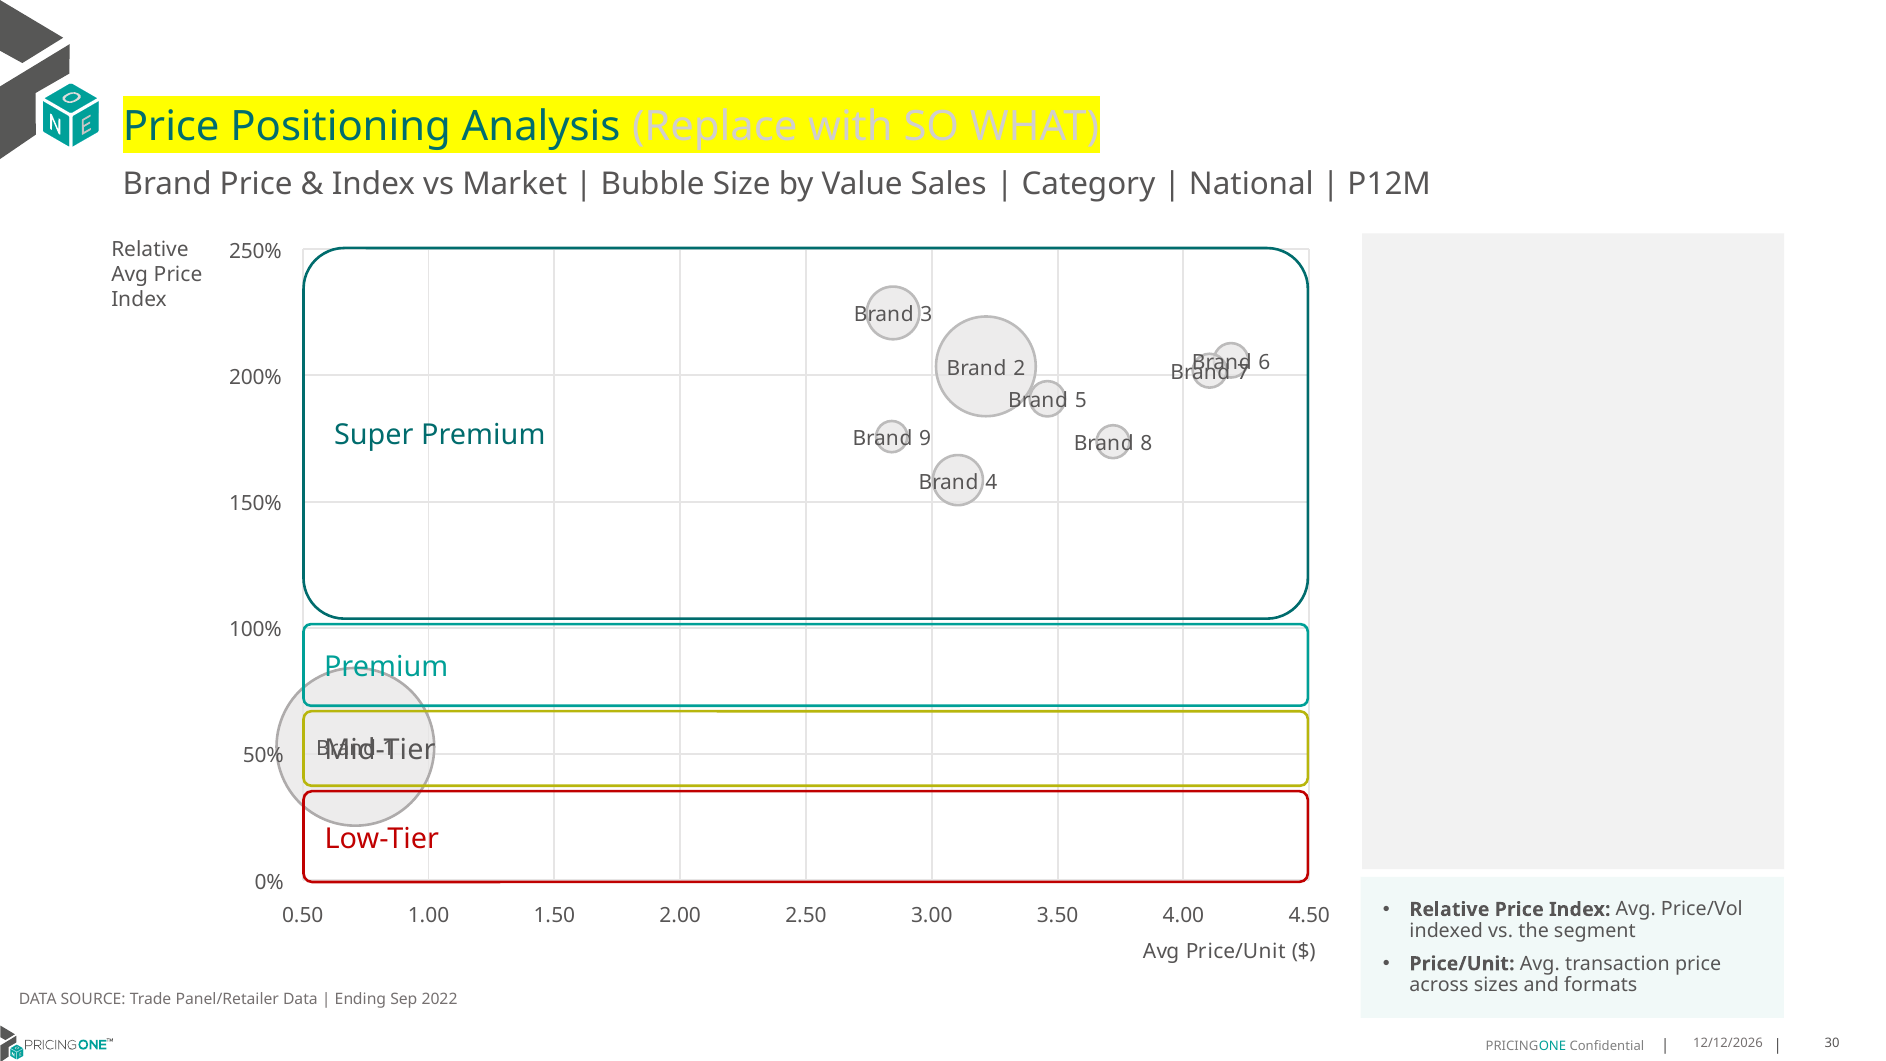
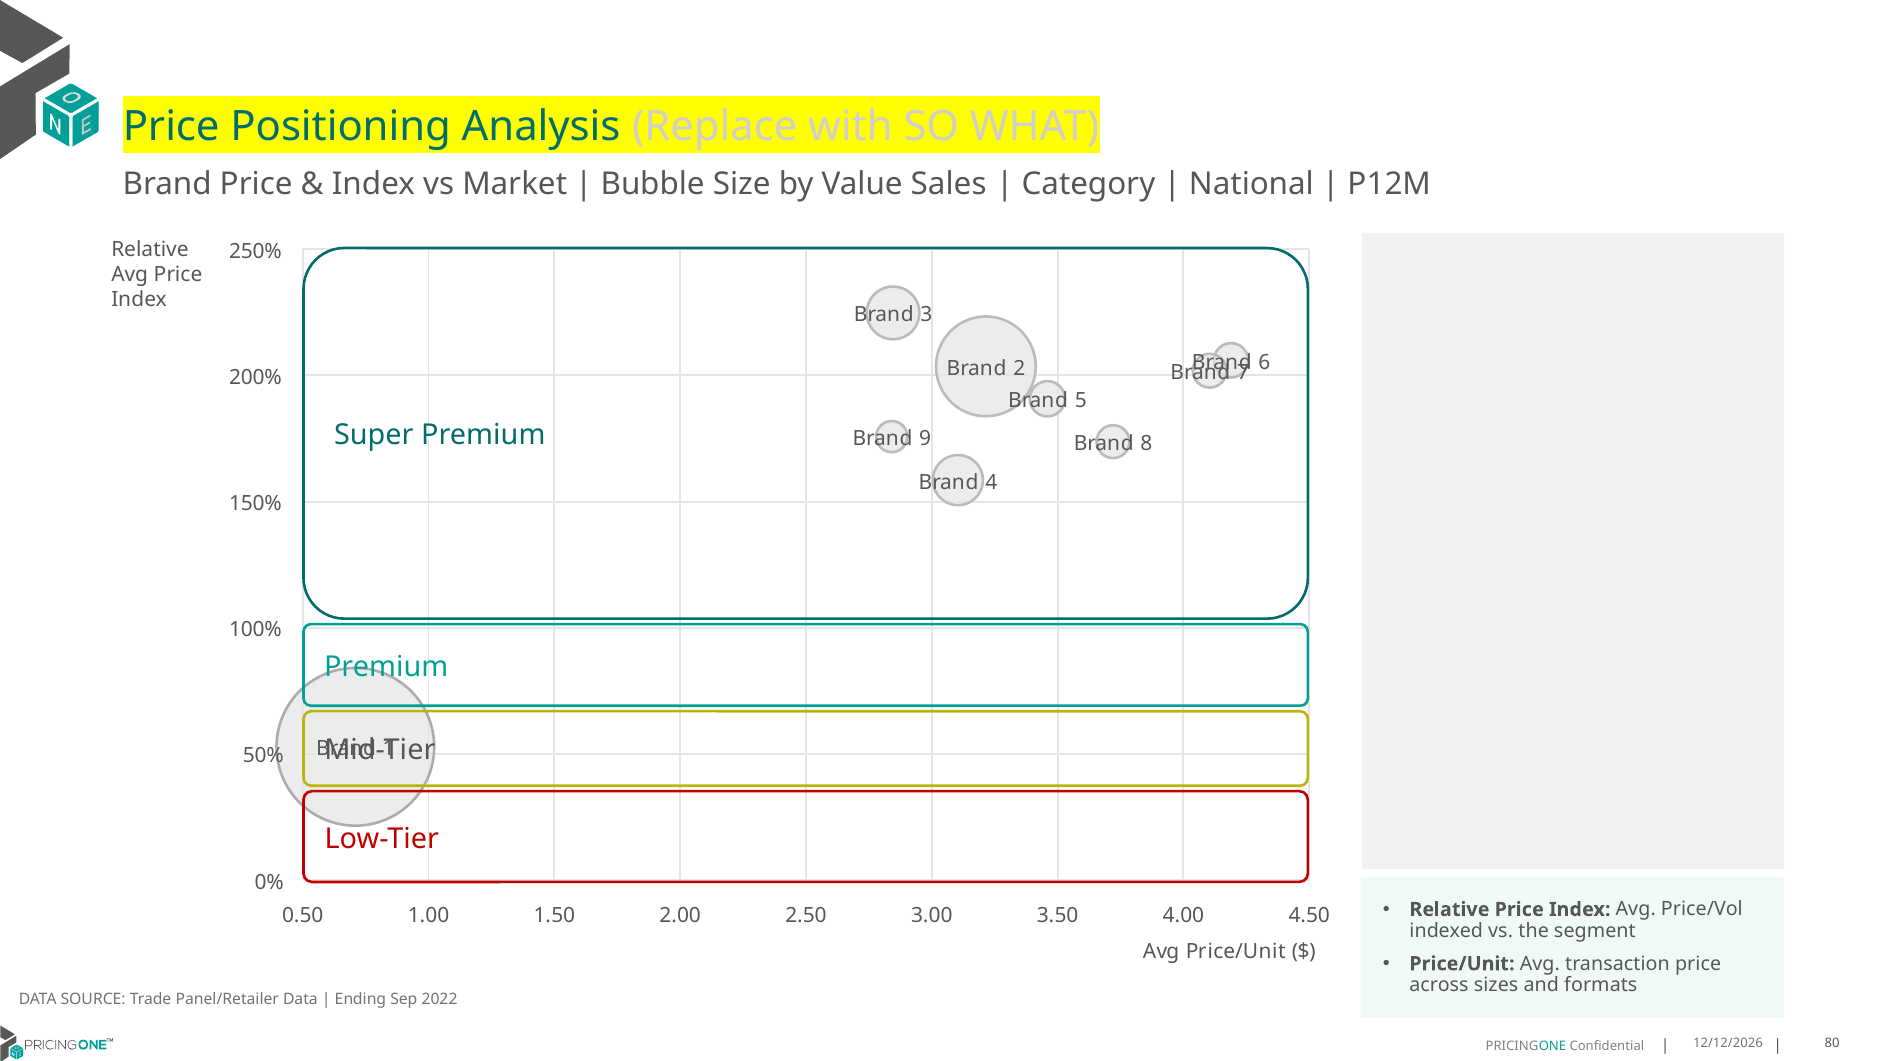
30: 30 -> 80 (1832, 1043)
